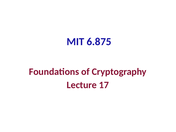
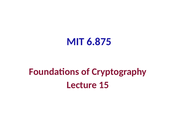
17: 17 -> 15 (104, 85)
